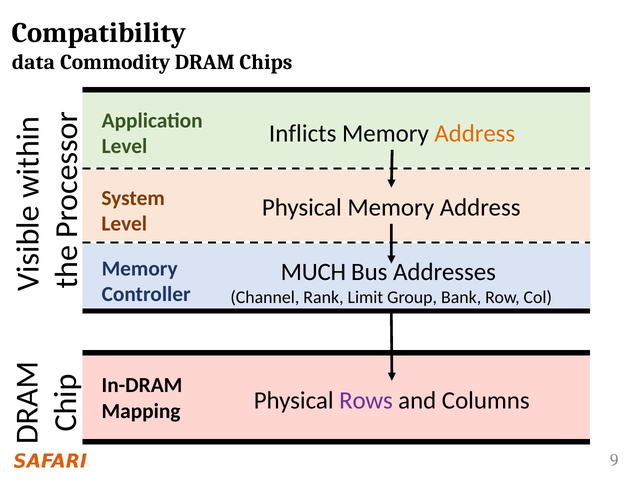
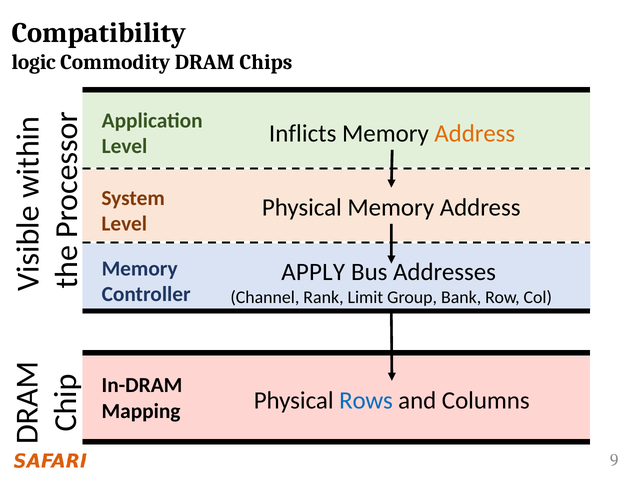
data: data -> logic (34, 62)
MUCH: MUCH -> APPLY (313, 272)
Rows colour: purple -> blue (366, 400)
